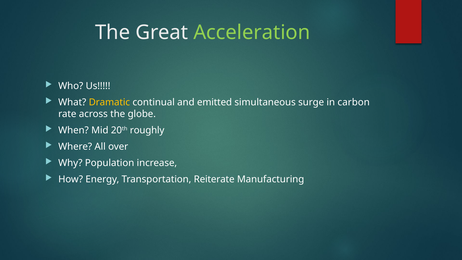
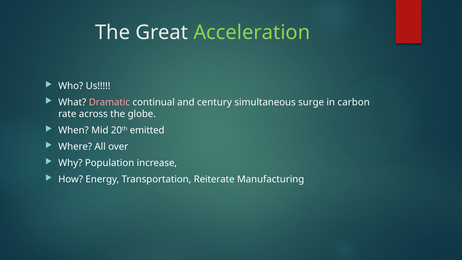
Dramatic colour: yellow -> pink (109, 102)
emitted: emitted -> century (214, 102)
roughly: roughly -> emitted (147, 130)
